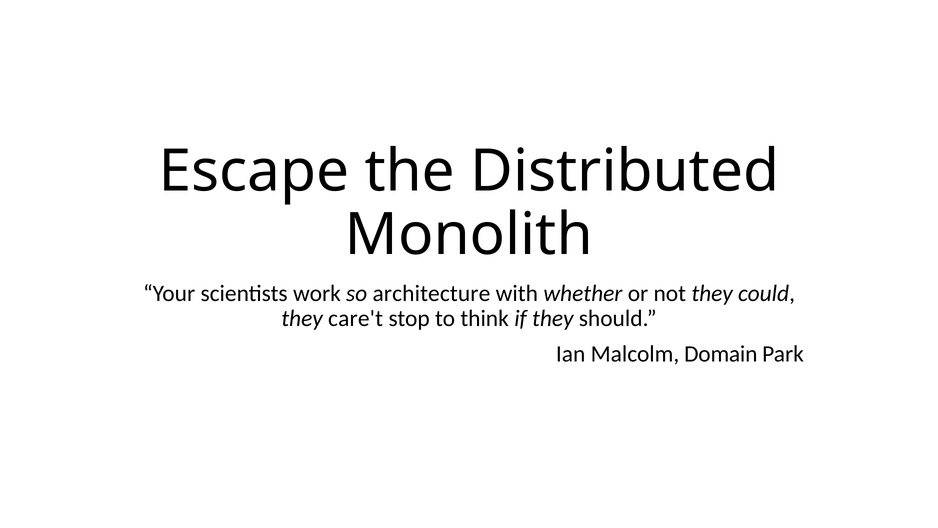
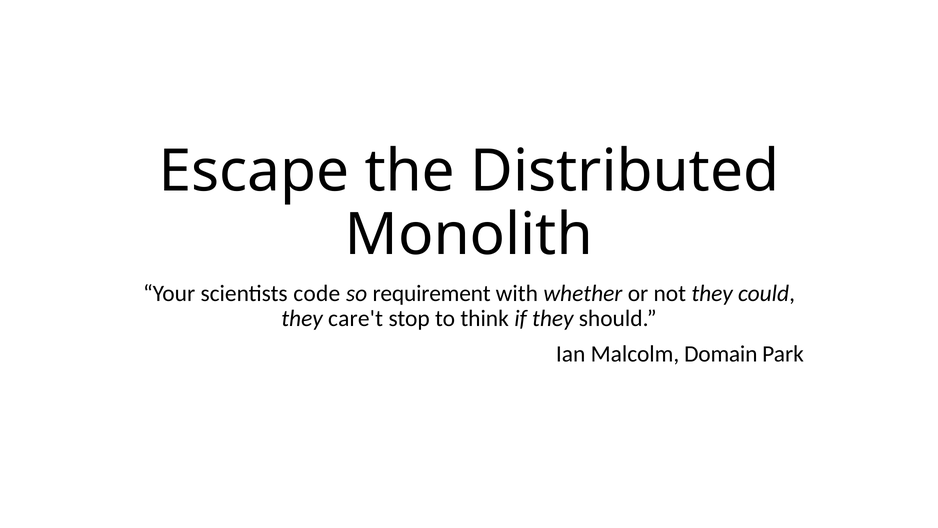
work: work -> code (317, 293)
architecture: architecture -> requirement (432, 293)
